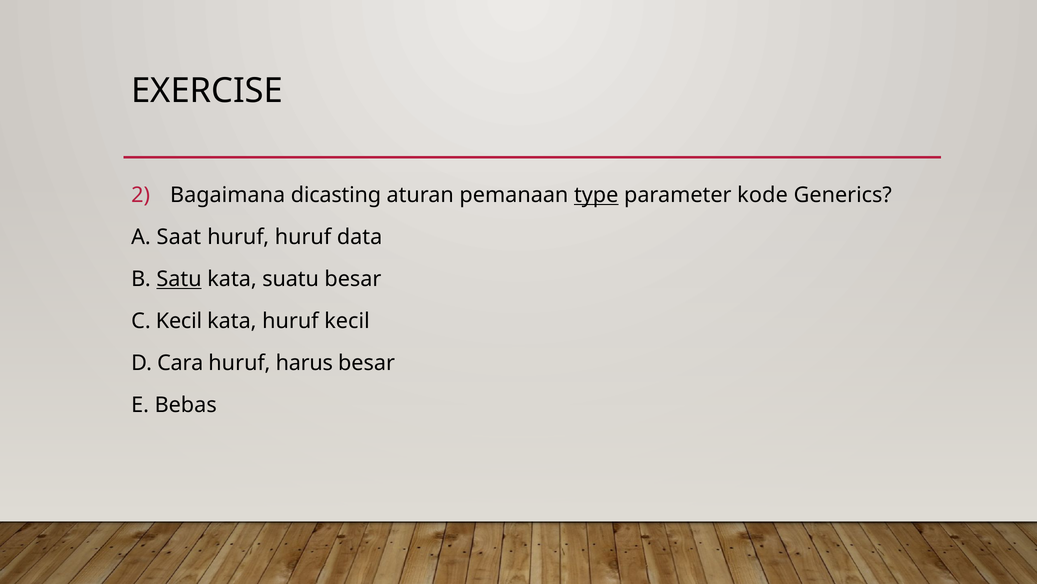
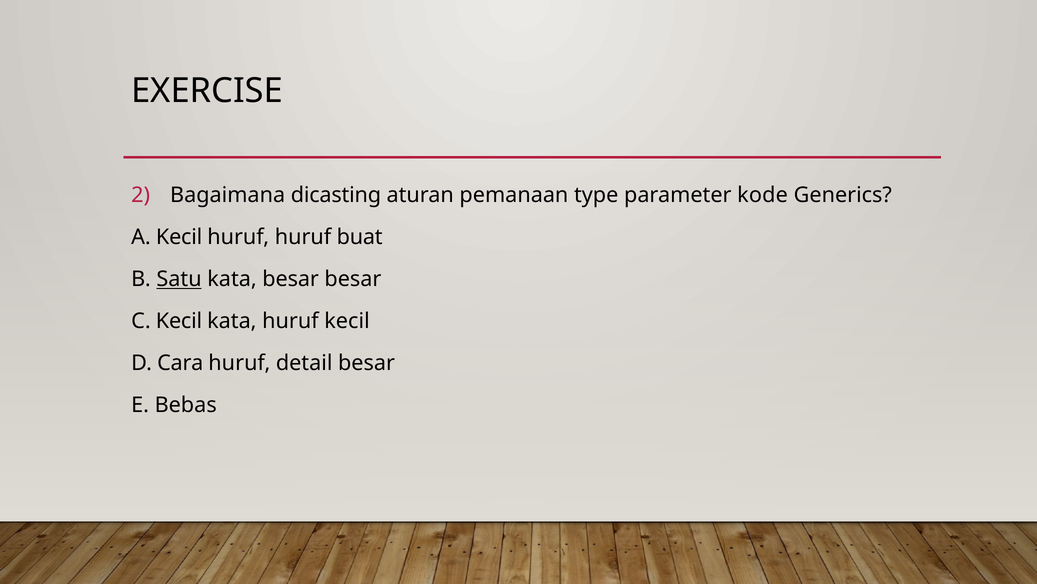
type underline: present -> none (596, 195)
A Saat: Saat -> Kecil (179, 237)
data: data -> buat (360, 237)
kata suatu: suatu -> besar (291, 279)
harus: harus -> detail (304, 363)
